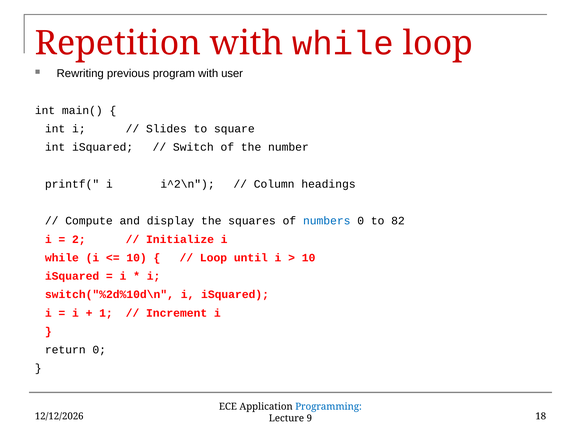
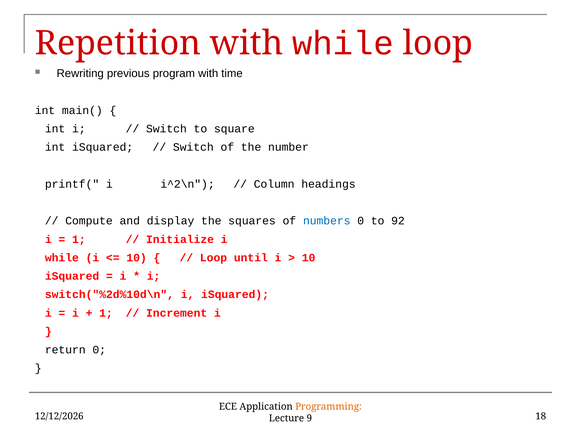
user: user -> time (232, 73)
Slides: Slides -> Switch (166, 129)
82: 82 -> 92 (398, 221)
2: 2 -> 1 (79, 239)
Programming colour: blue -> orange (329, 406)
